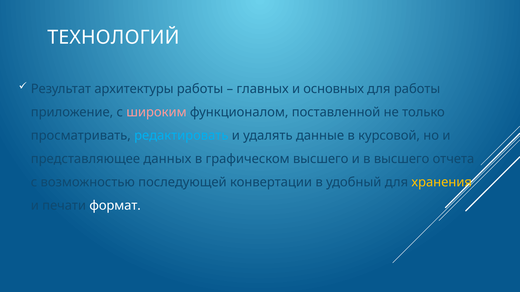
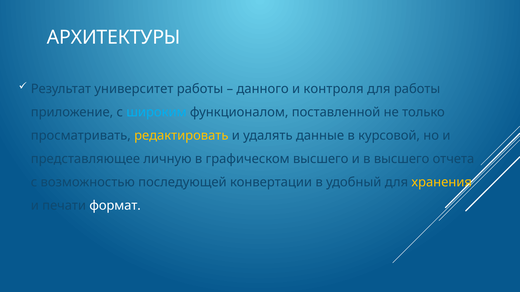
ТЕХНОЛОГИЙ: ТЕХНОЛОГИЙ -> АРХИТЕКТУРЫ (114, 38)
архитектуры: архитектуры -> университет (134, 89)
главных: главных -> данного (263, 89)
основных: основных -> контроля (334, 89)
широким colour: pink -> light blue (156, 112)
редактировать colour: light blue -> yellow (181, 136)
данных: данных -> личную (167, 159)
